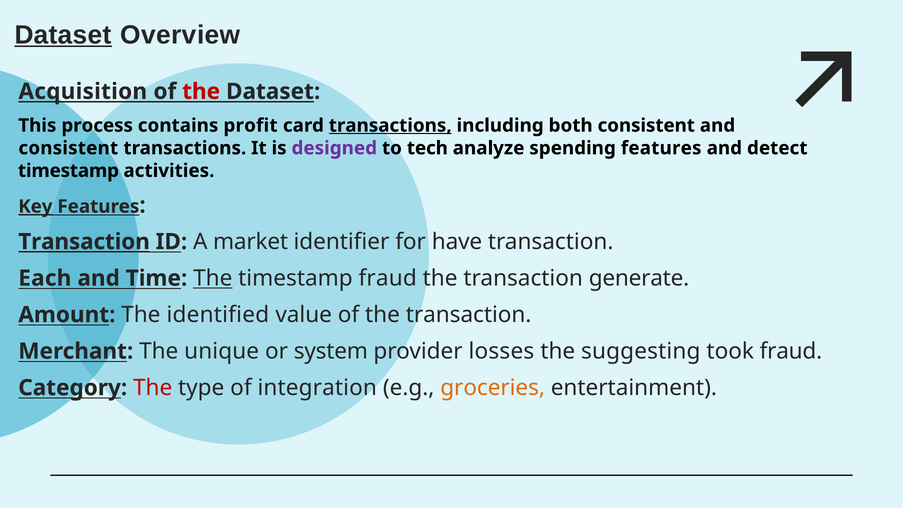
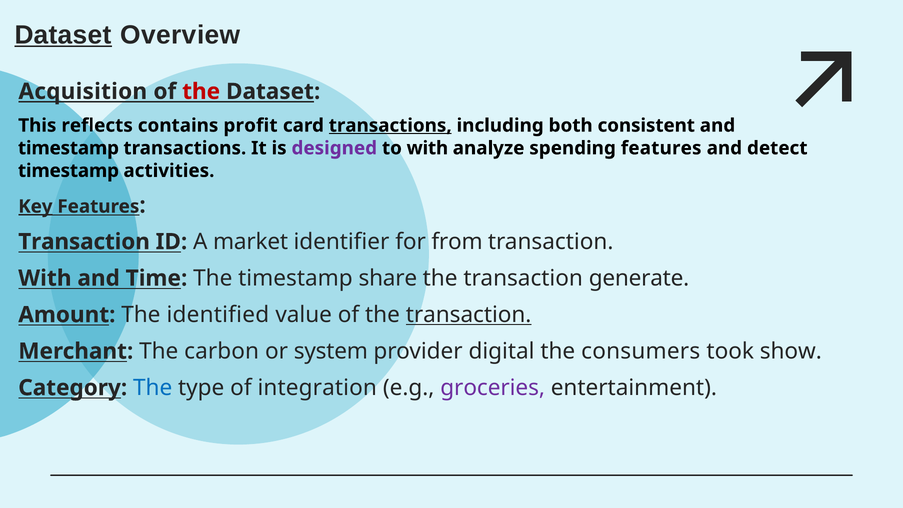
process: process -> reflects (97, 125)
consistent: consistent -> timestamp (68, 148)
to tech: tech -> with (427, 148)
Transaction underline: present -> none (84, 242)
have: have -> from (457, 242)
Each: Each -> With (45, 278)
The underline: present -> none (213, 278)
timestamp fraud: fraud -> share (388, 278)
transaction underline: none -> present (469, 315)
unique: unique -> carbon (222, 351)
losses: losses -> digital (502, 351)
suggesting: suggesting -> consumers (641, 351)
took fraud: fraud -> show (791, 351)
The colour: red -> blue (153, 388)
groceries colour: orange -> purple (493, 388)
